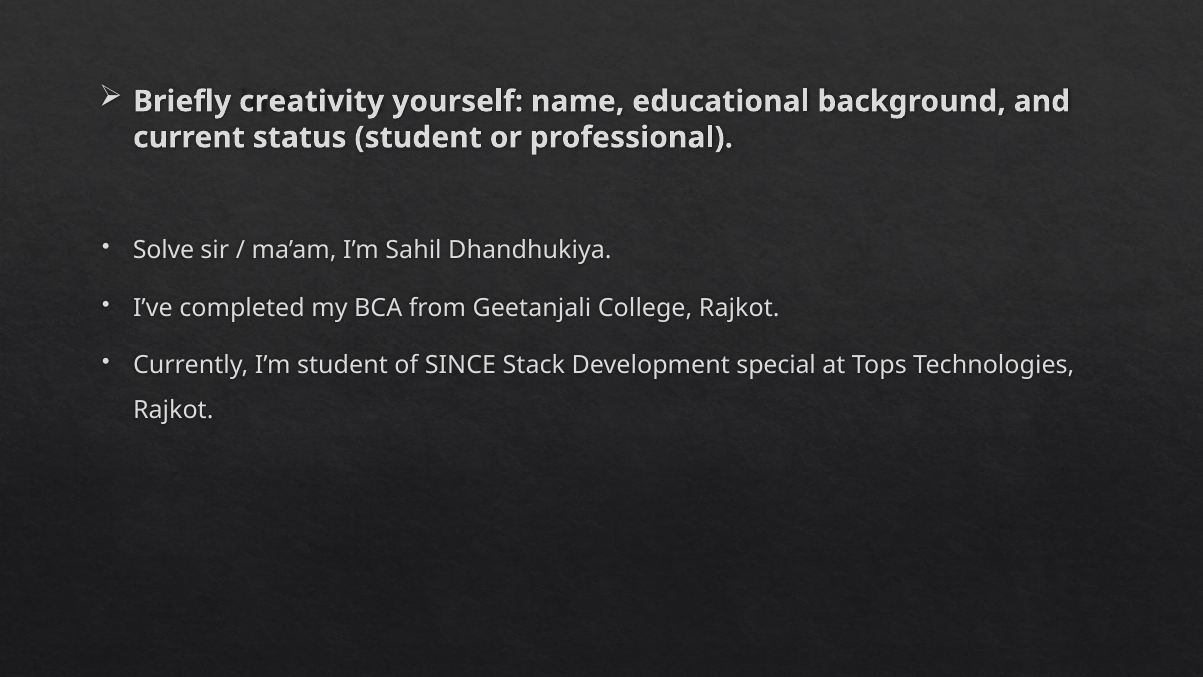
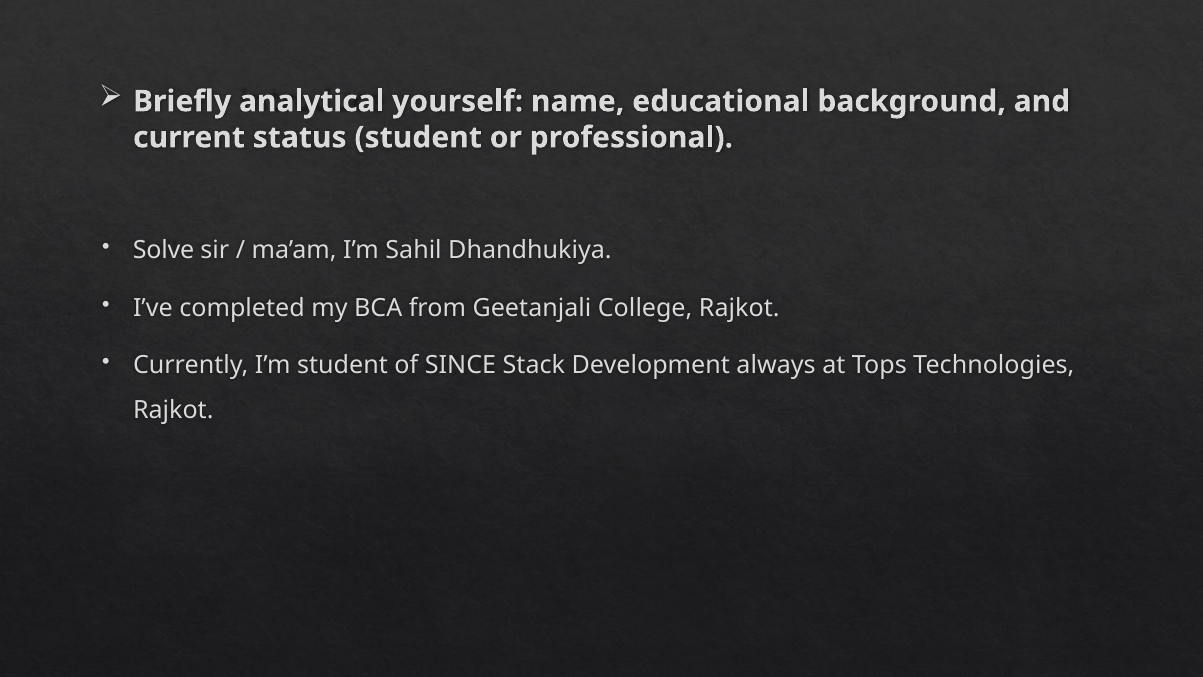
creativity: creativity -> analytical (312, 101)
special: special -> always (776, 365)
